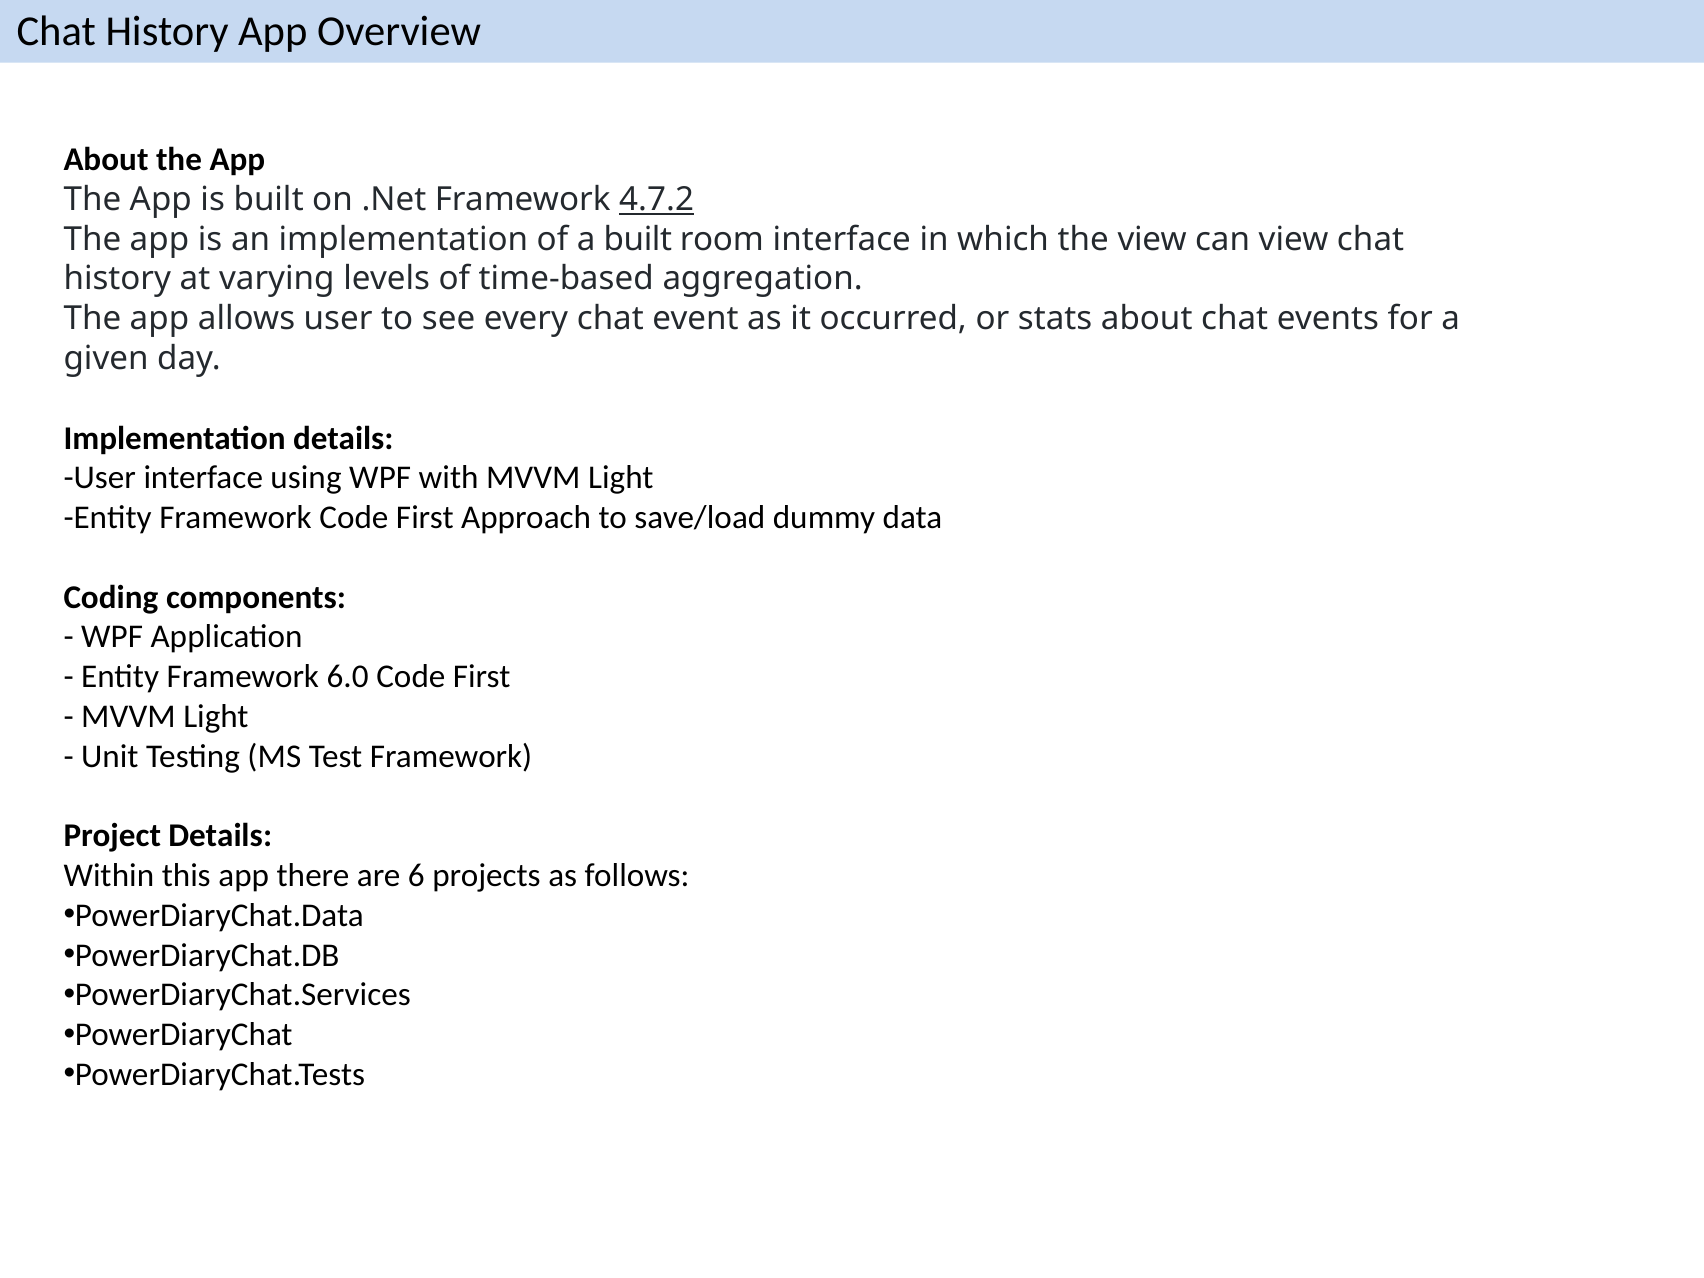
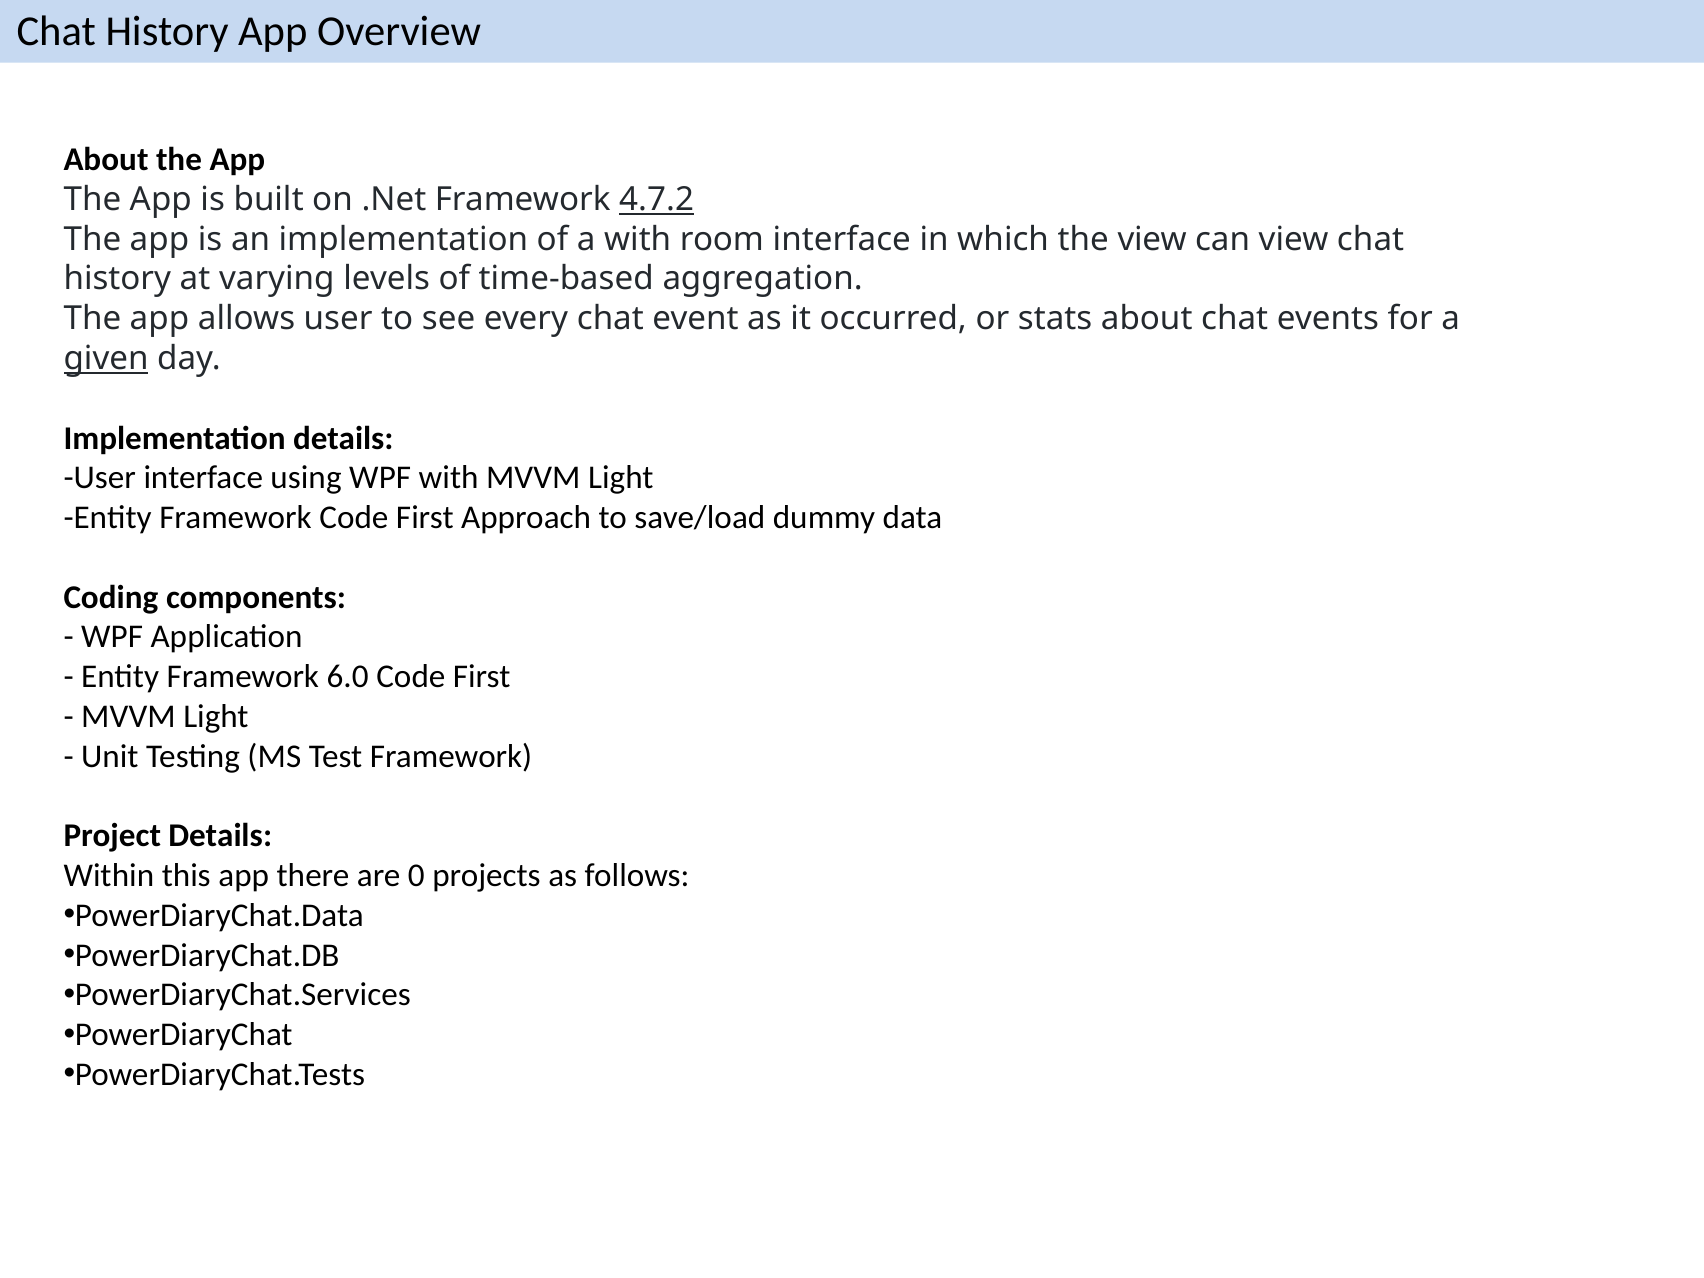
a built: built -> with (638, 239)
given underline: none -> present (106, 359)
6: 6 -> 0 (416, 876)
